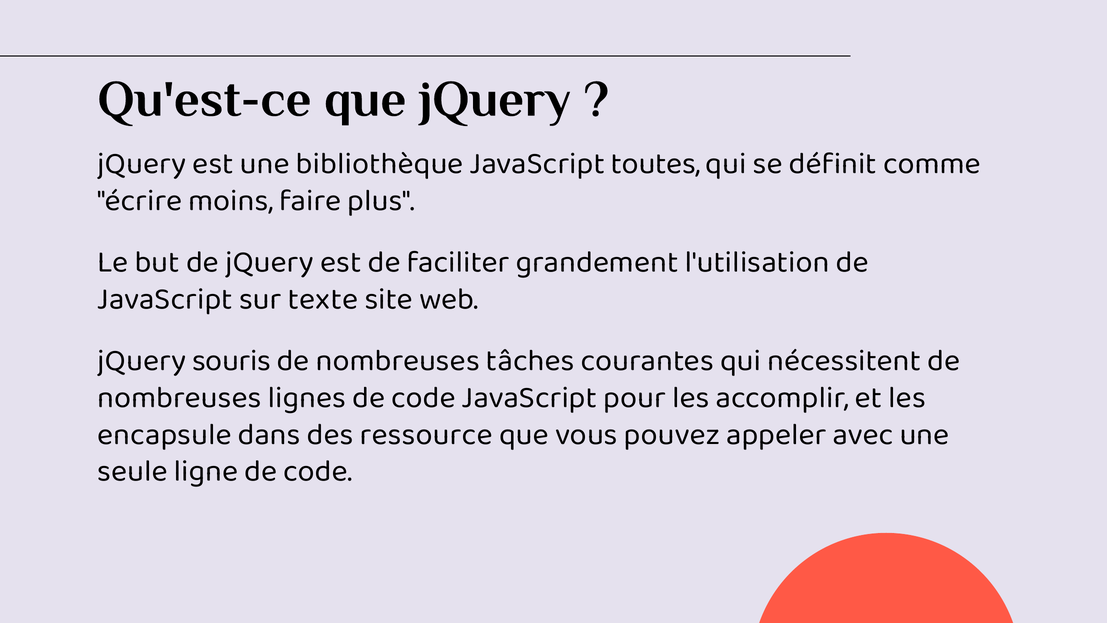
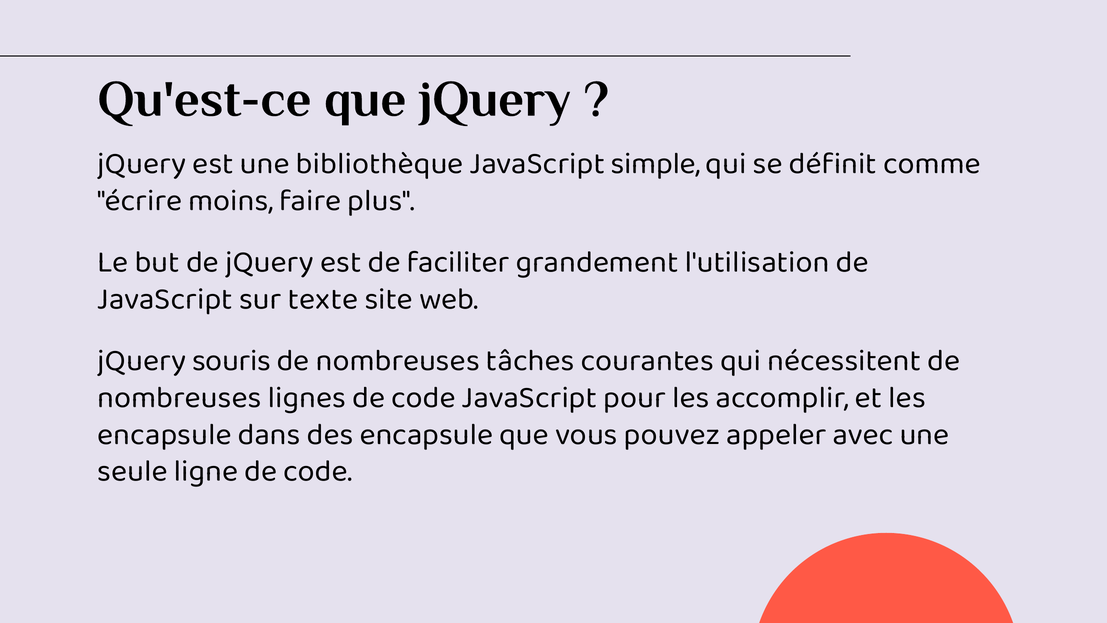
toutes: toutes -> simple (655, 163)
des ressource: ressource -> encapsule (426, 434)
